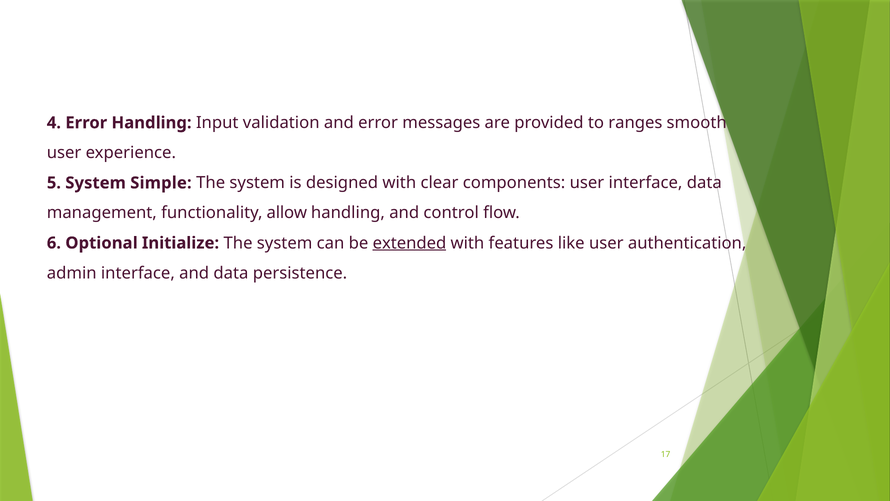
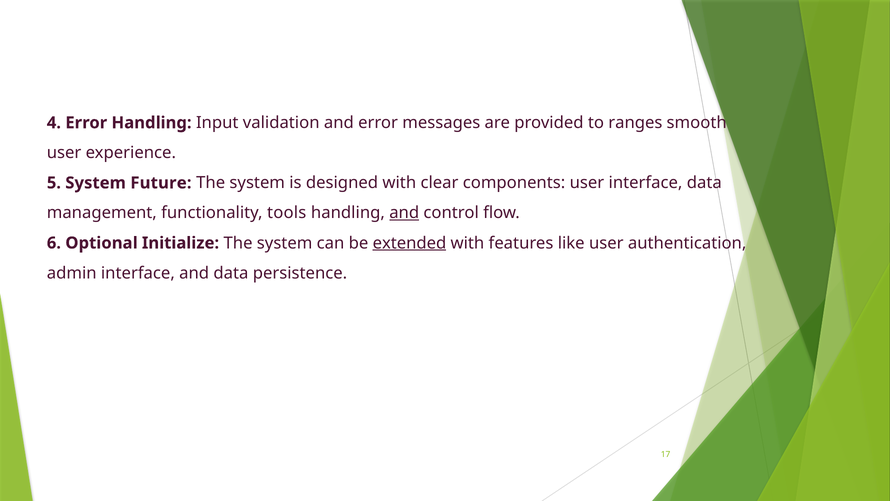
Simple: Simple -> Future (161, 183)
allow: allow -> tools (287, 213)
and underline: none -> present (404, 213)
